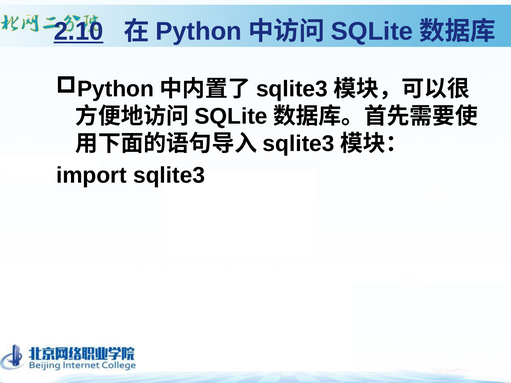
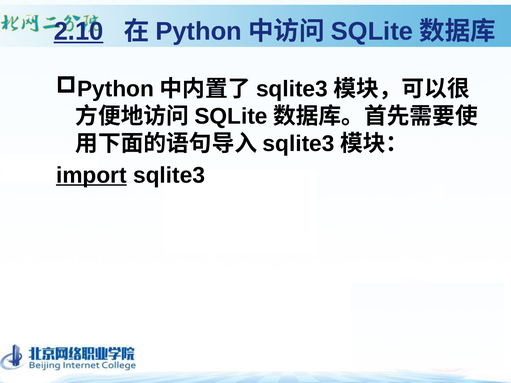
import underline: none -> present (91, 175)
